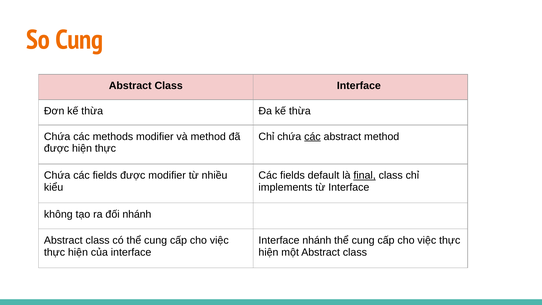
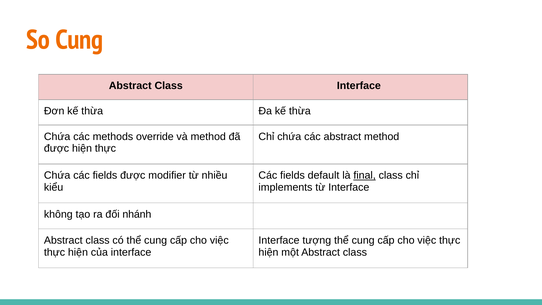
methods modifier: modifier -> override (155, 137)
các underline: present -> none (312, 137)
Interface nhánh: nhánh -> tượng (317, 240)
